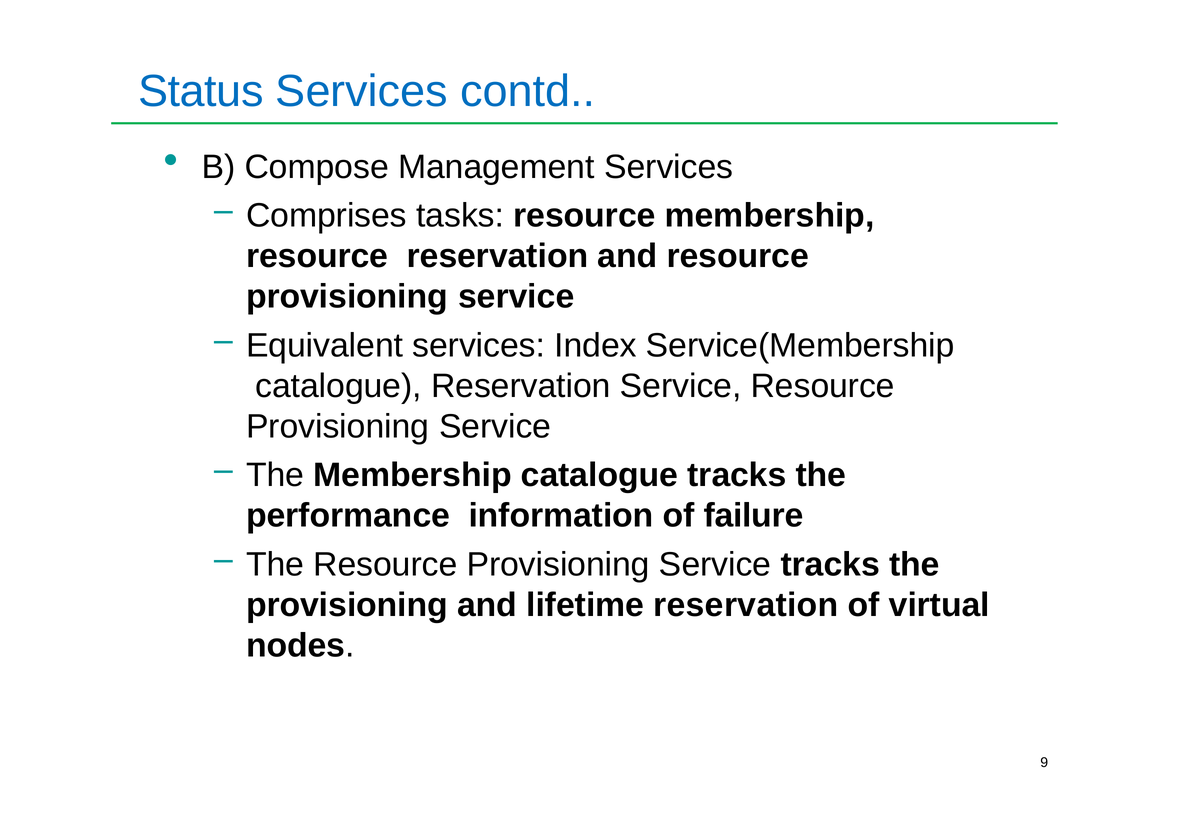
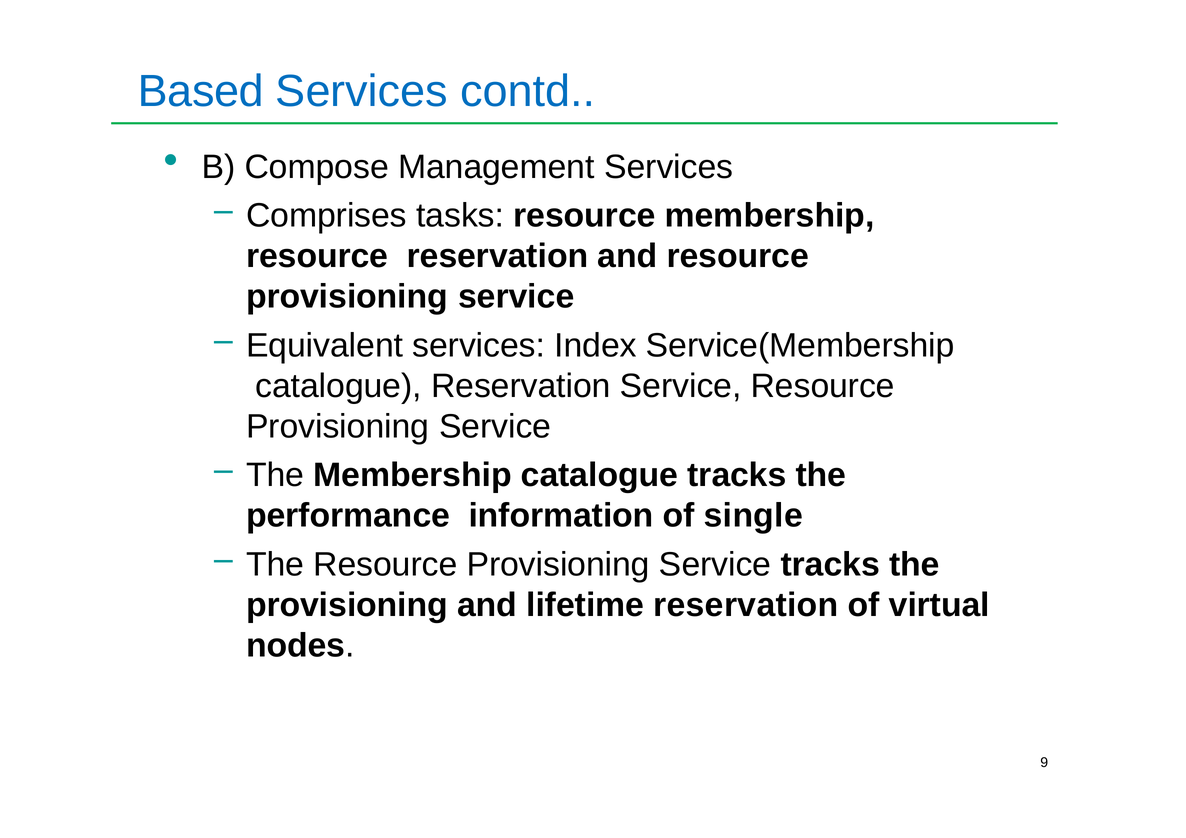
Status: Status -> Based (201, 91)
failure: failure -> single (753, 516)
